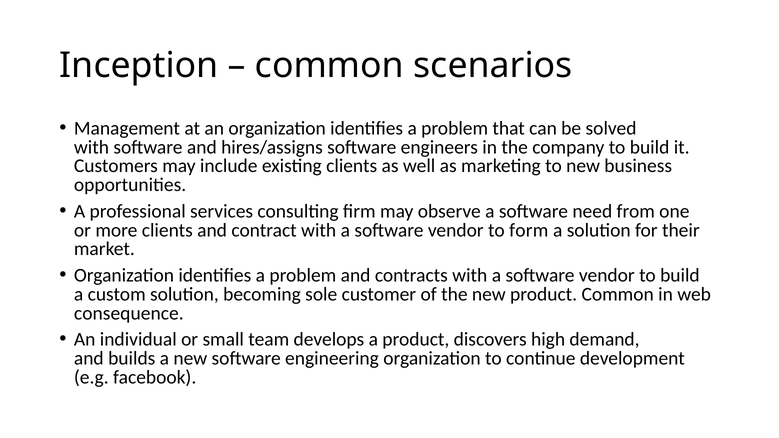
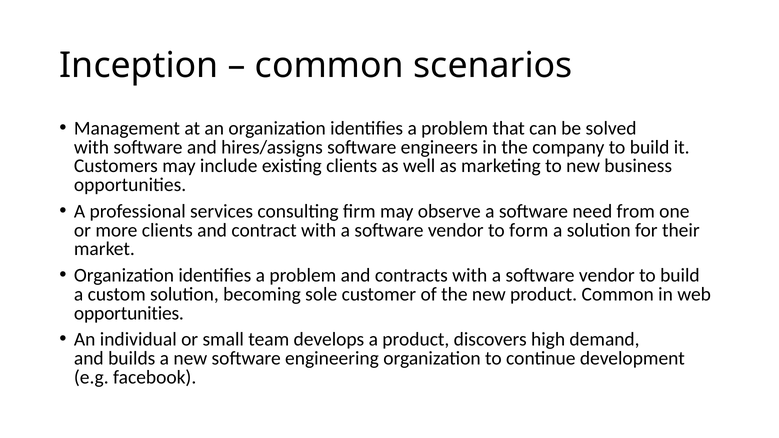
consequence: consequence -> opportunities (129, 313)
